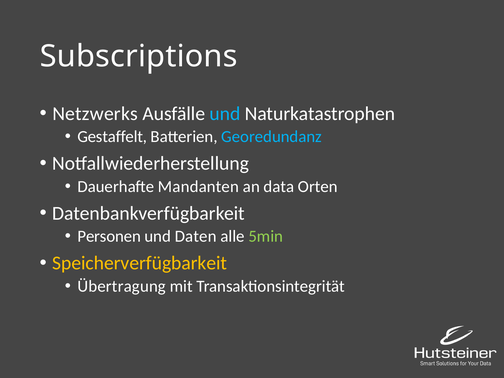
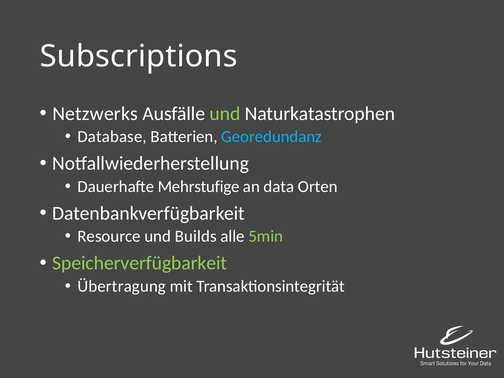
und colour: light blue -> light green (225, 114)
Gestaffelt: Gestaffelt -> Database (112, 137)
Mandanten: Mandanten -> Mehrstufige (199, 187)
Personen: Personen -> Resource (109, 236)
Daten: Daten -> Builds (196, 236)
Speicherverfügbarkeit colour: yellow -> light green (140, 263)
